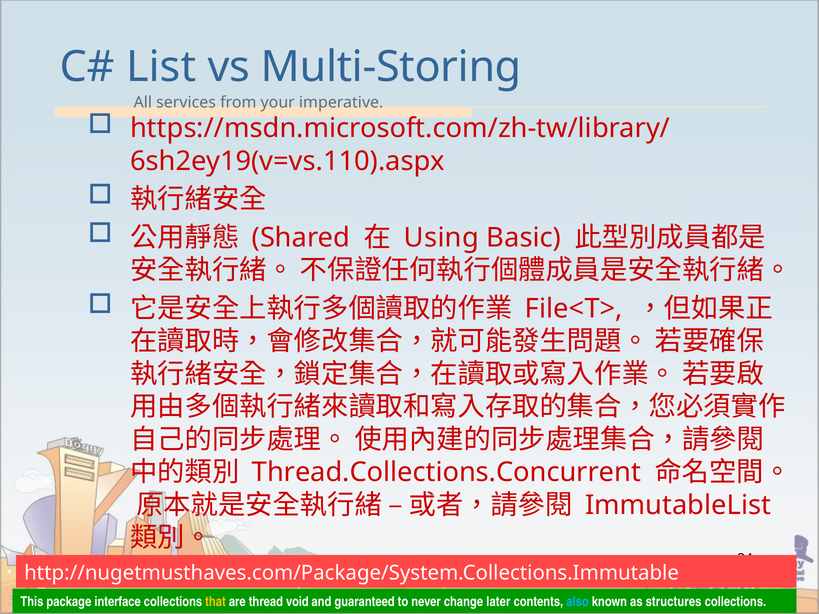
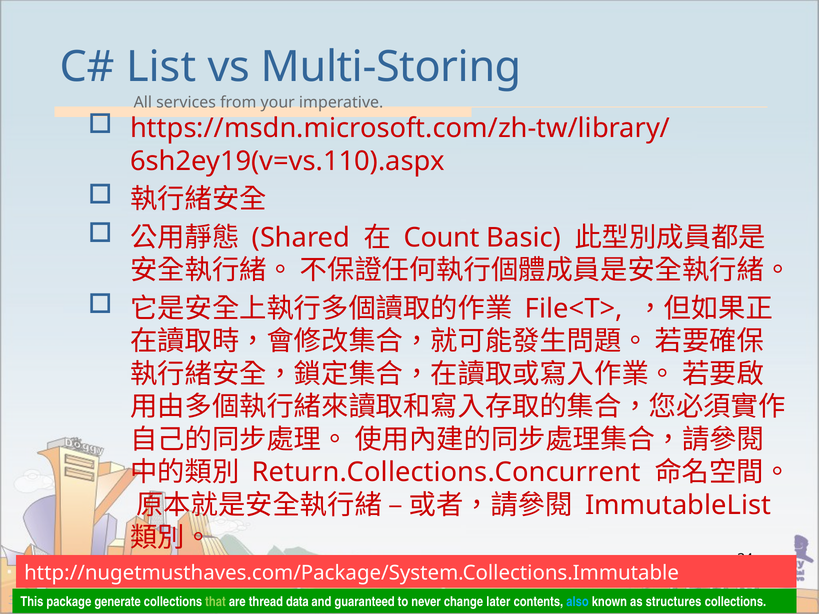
Using: Using -> Count (442, 238)
Thread.Collections.Concurrent: Thread.Collections.Concurrent -> Return.Collections.Concurrent (446, 472)
interface: interface -> generate (118, 602)
that colour: yellow -> light green (216, 602)
void: void -> data (297, 602)
